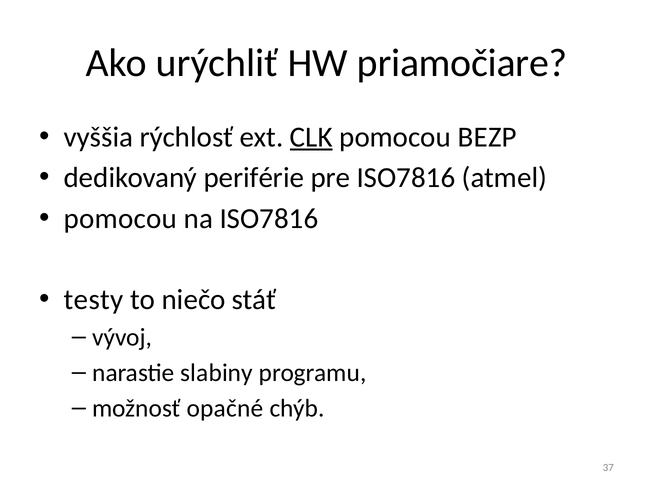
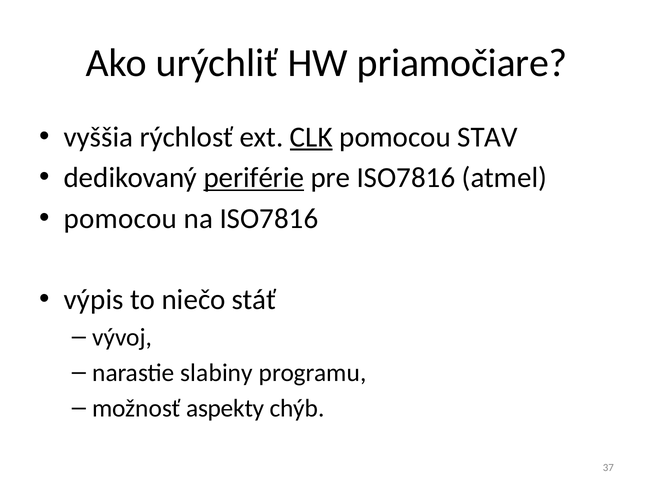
BEZP: BEZP -> STAV (487, 137)
periférie underline: none -> present (254, 178)
testy: testy -> výpis (94, 300)
opačné: opačné -> aspekty (225, 408)
